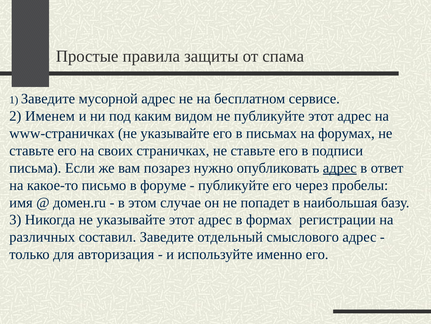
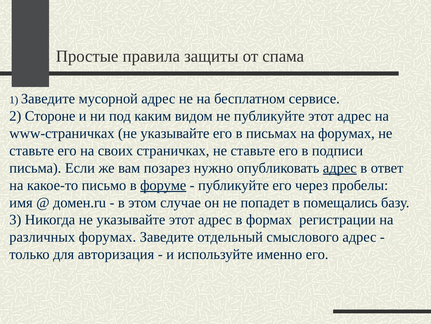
Именем: Именем -> Стороне (50, 116)
форуме underline: none -> present (163, 185)
наибольшая: наибольшая -> помещались (340, 202)
различных составил: составил -> форумах (107, 237)
